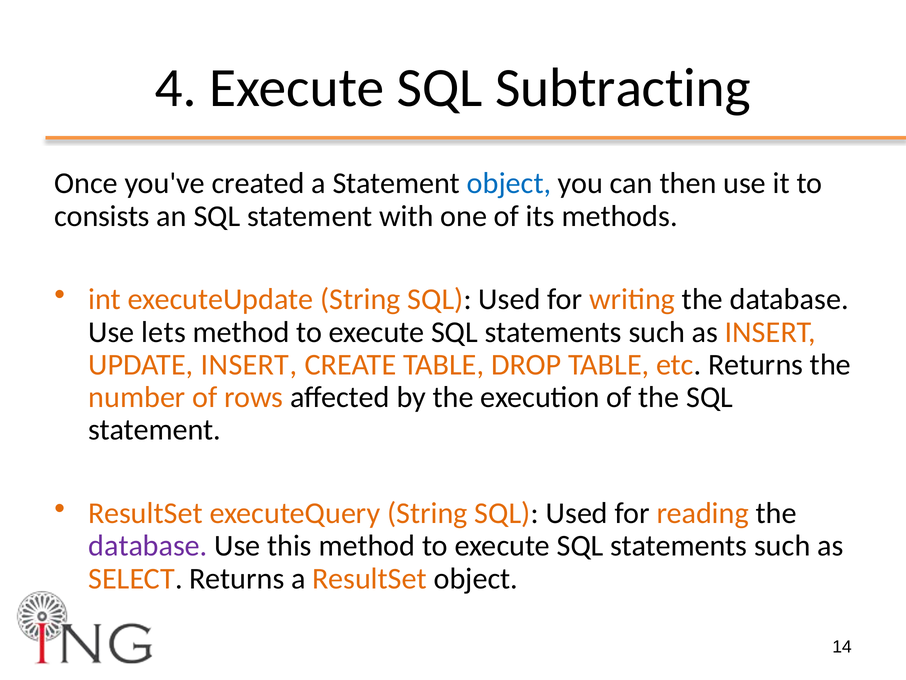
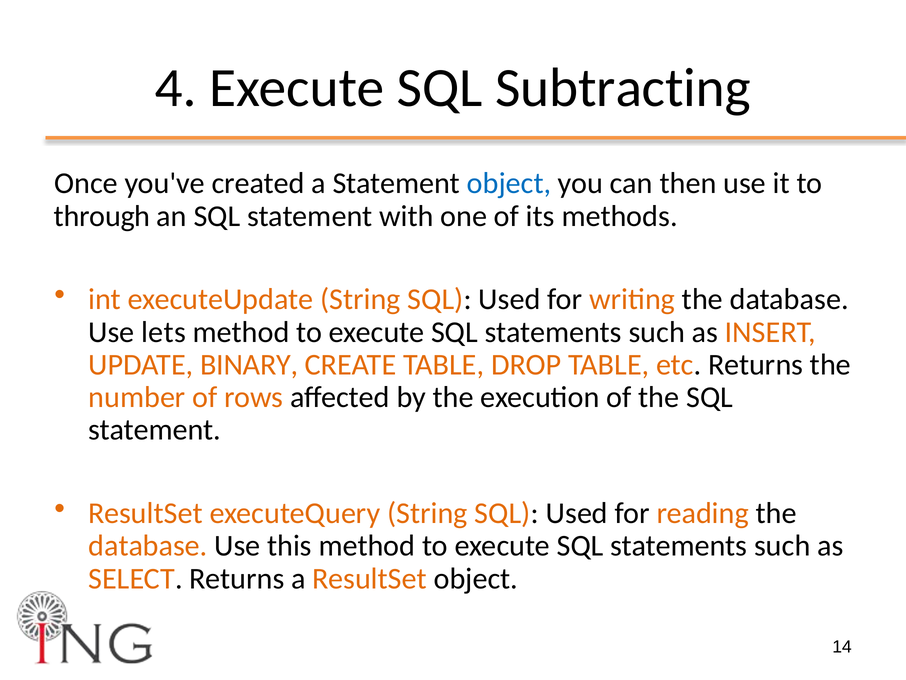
consists: consists -> through (102, 216)
UPDATE INSERT: INSERT -> BINARY (249, 364)
database colour: purple -> orange (148, 546)
